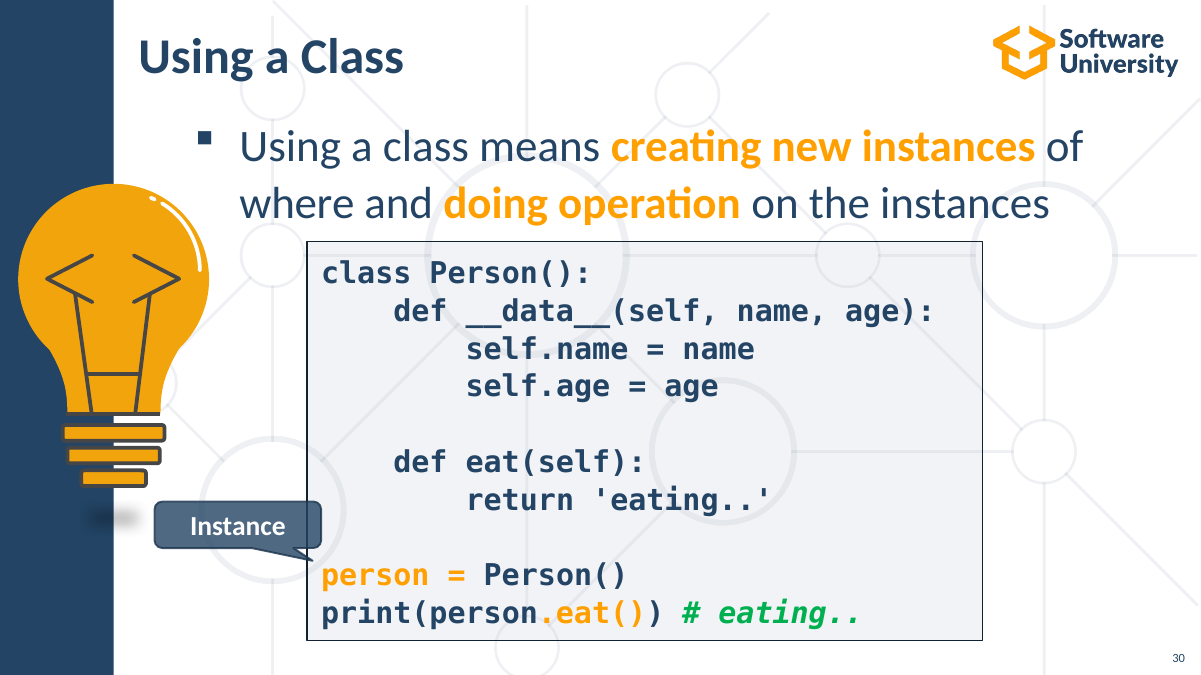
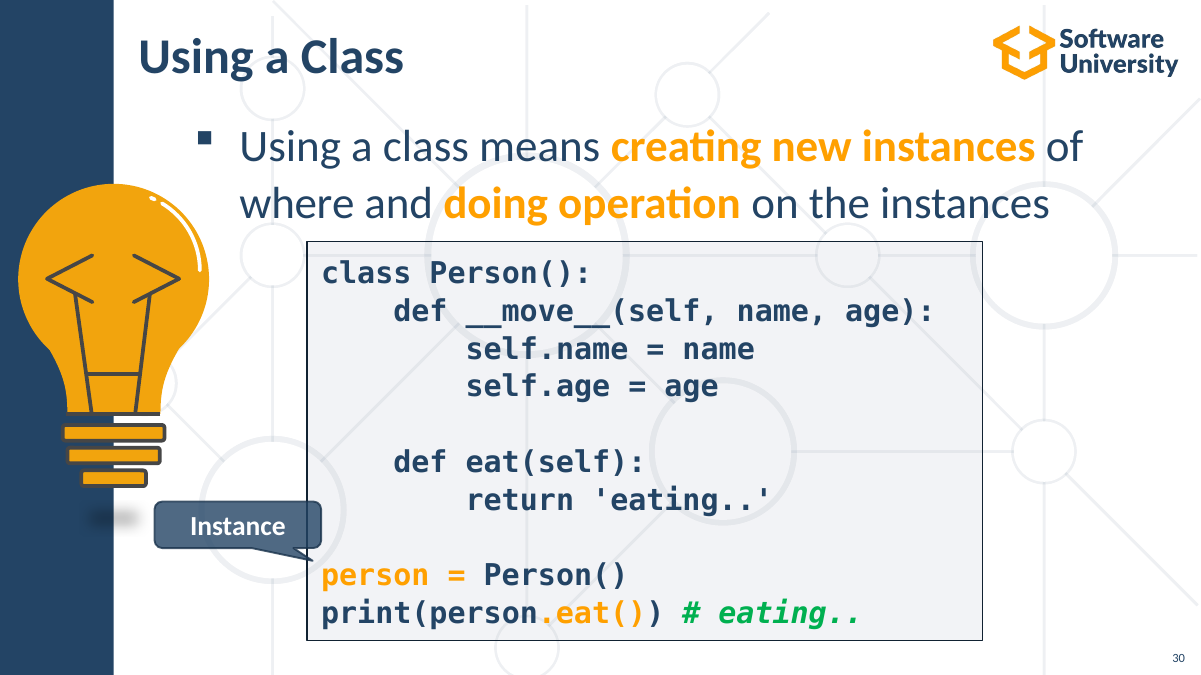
__data__(self: __data__(self -> __move__(self (592, 312)
